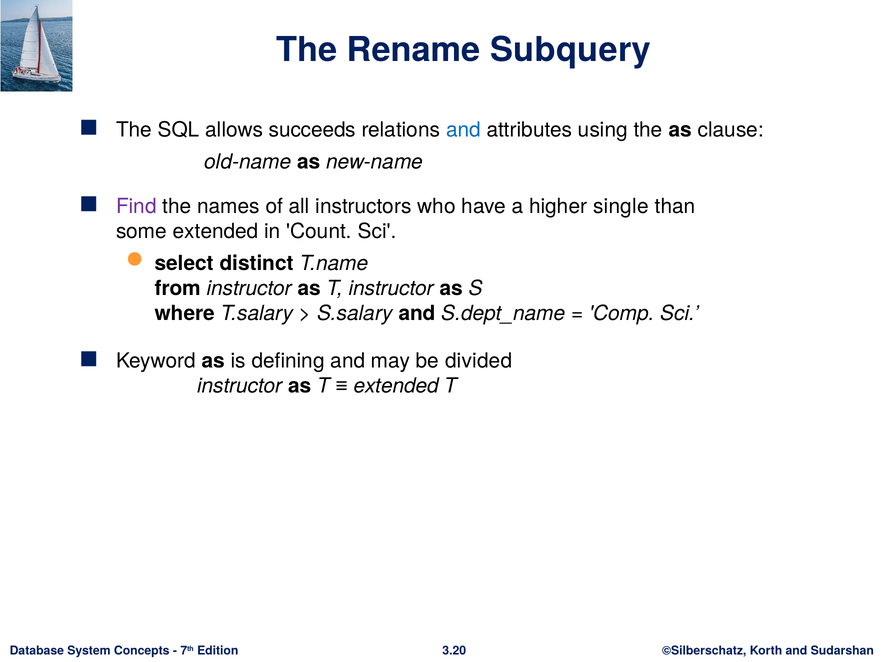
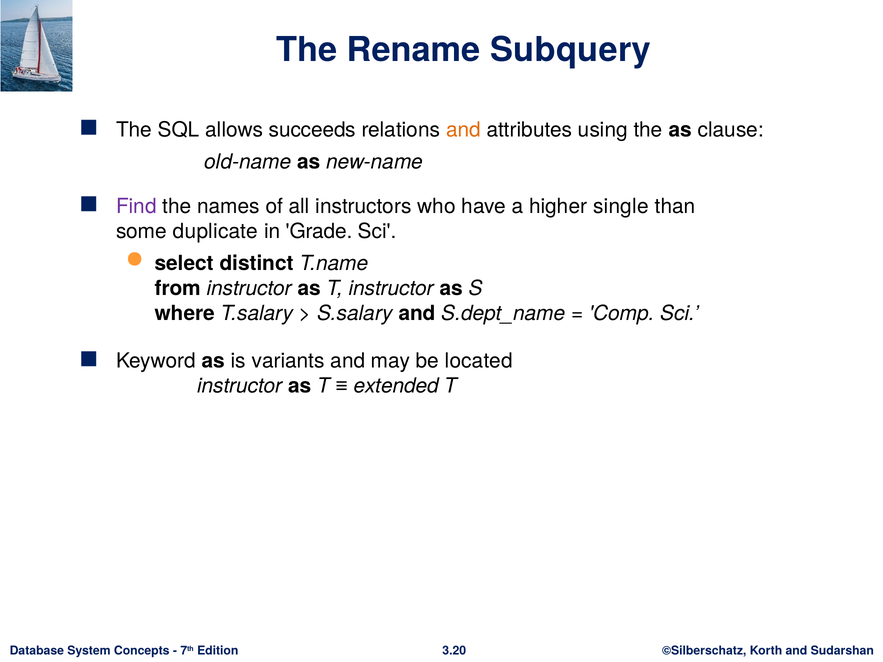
and colour: blue -> orange (463, 130)
some extended: extended -> duplicate (216, 231)
Count: Count -> Grade (319, 231)
defining: defining -> variants (288, 361)
divided: divided -> located (479, 361)
